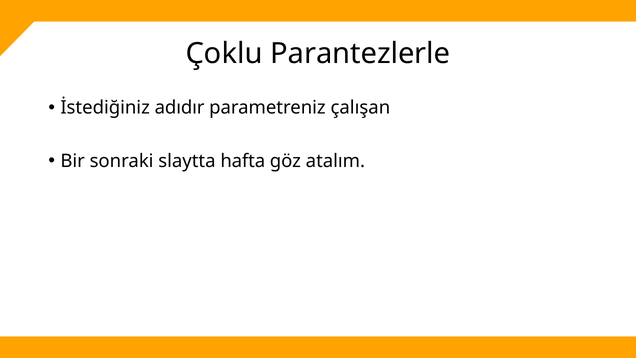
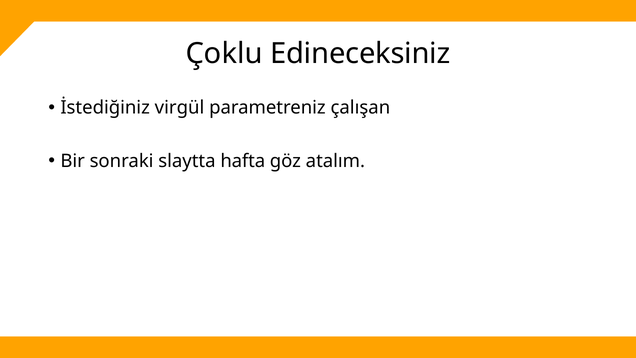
Parantezlerle: Parantezlerle -> Edineceksiniz (360, 53)
adıdır: adıdır -> virgül (180, 108)
